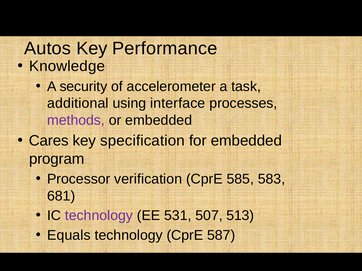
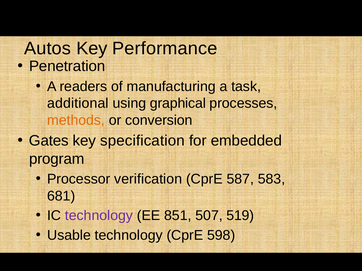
Knowledge: Knowledge -> Penetration (67, 66)
security: security -> readers (83, 87)
accelerometer: accelerometer -> manufacturing (171, 87)
interface: interface -> graphical (178, 104)
methods colour: purple -> orange (76, 120)
or embedded: embedded -> conversion (159, 120)
Cares: Cares -> Gates (49, 141)
585: 585 -> 587 (240, 179)
531: 531 -> 851 (178, 216)
513: 513 -> 519 (240, 216)
Equals: Equals -> Usable (69, 236)
587: 587 -> 598 (221, 236)
